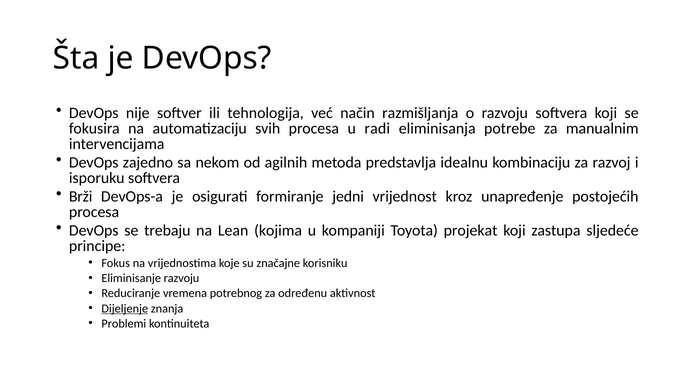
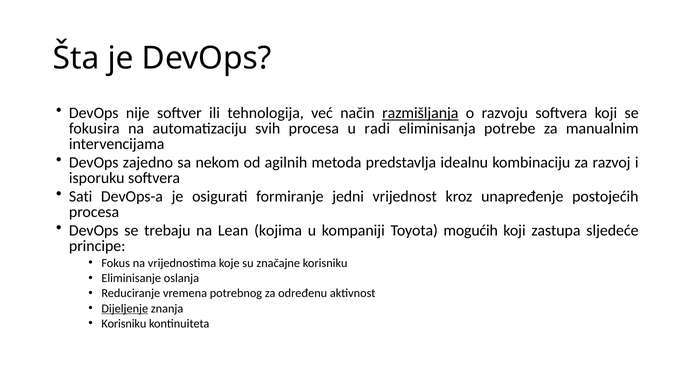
razmišljanja underline: none -> present (420, 113)
Brži: Brži -> Sati (81, 197)
projekat: projekat -> mogućih (471, 231)
Eliminisanje razvoju: razvoju -> oslanja (181, 278)
Problemi: Problemi -> Korisniku (124, 324)
